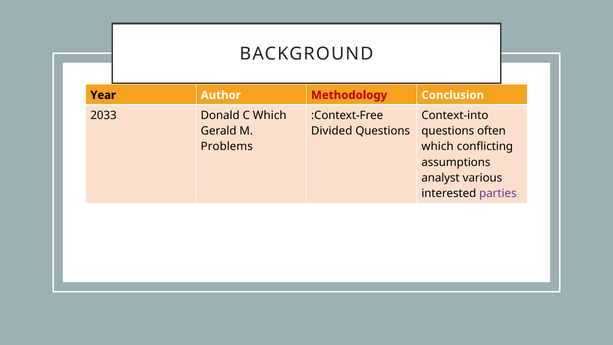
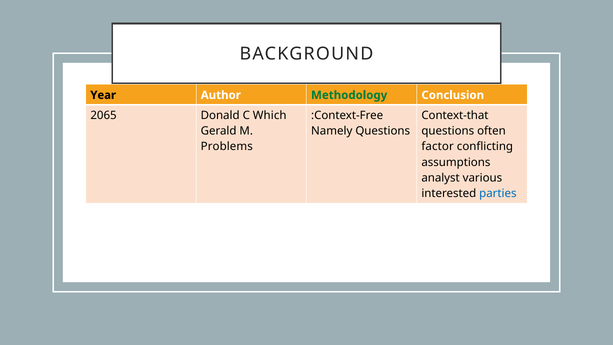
Methodology colour: red -> green (349, 95)
2033: 2033 -> 2065 (104, 115)
Context-into: Context-into -> Context-that (455, 115)
Divided: Divided -> Namely (332, 131)
which: which -> factor (438, 147)
parties colour: purple -> blue (498, 194)
